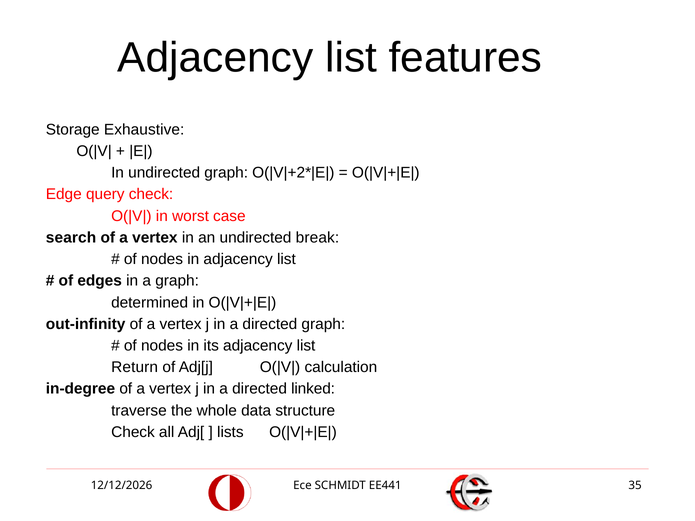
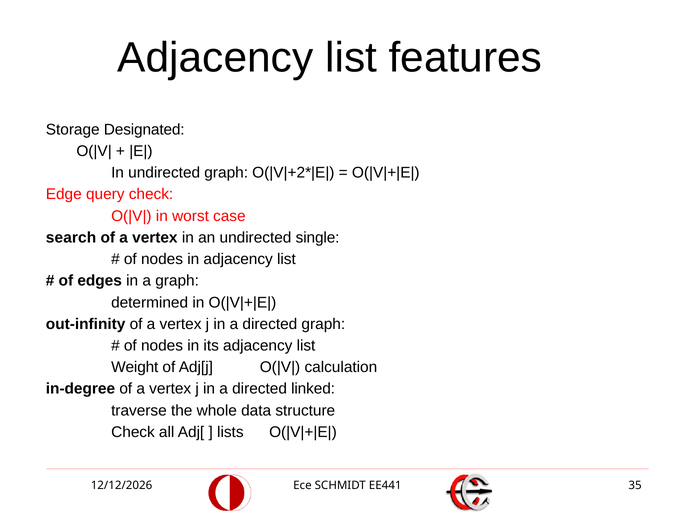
Exhaustive: Exhaustive -> Designated (144, 130)
break: break -> single (318, 238)
Return: Return -> Weight (135, 367)
